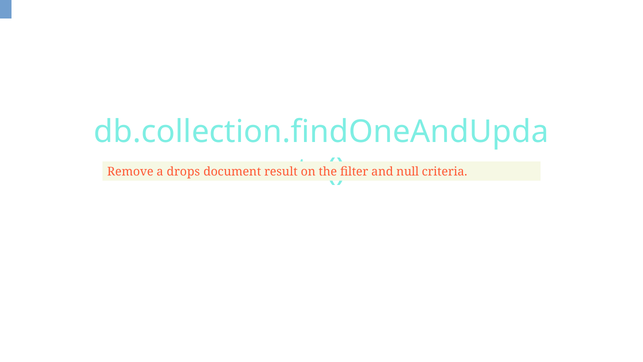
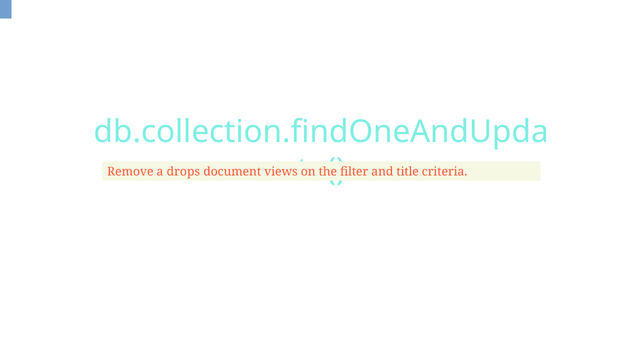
result: result -> views (281, 172)
null: null -> title (408, 172)
